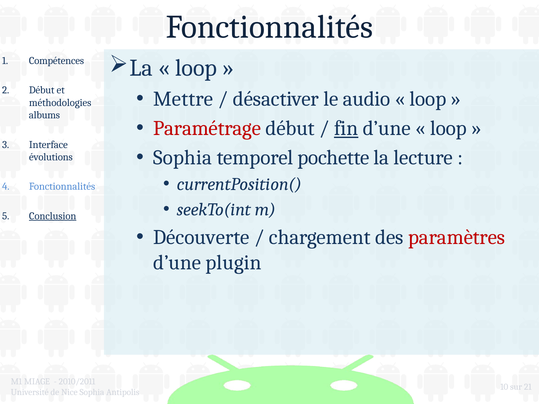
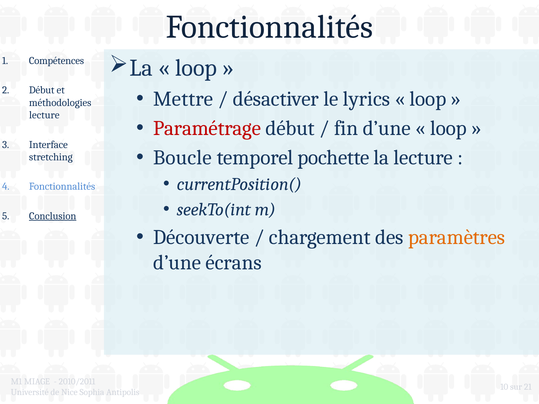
audio: audio -> lyrics (367, 99)
albums: albums -> lecture (44, 115)
fin underline: present -> none (346, 128)
Sophia: Sophia -> Boucle (183, 158)
évolutions: évolutions -> stretching (51, 157)
paramètres colour: red -> orange (457, 237)
plugin: plugin -> écrans (234, 263)
